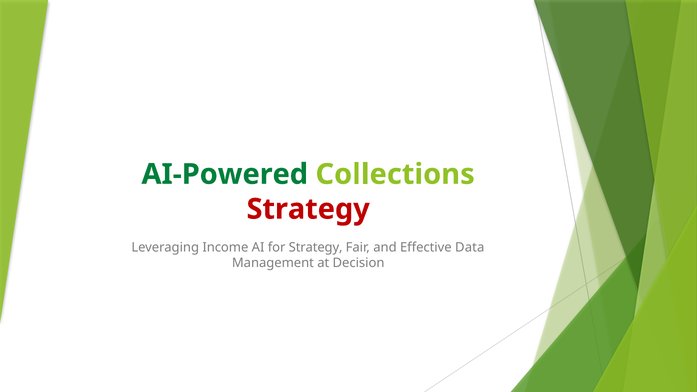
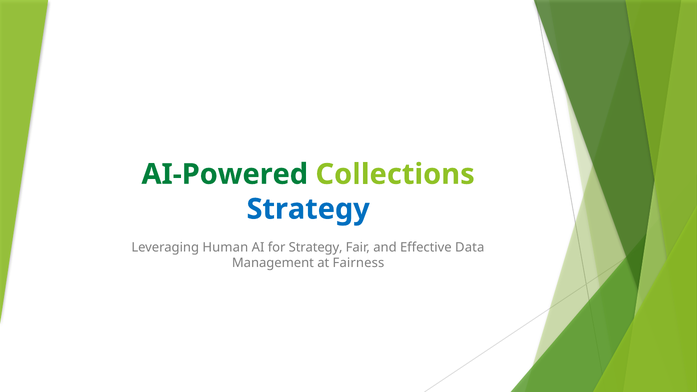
Strategy colour: red -> blue (308, 209)
Income: Income -> Human (225, 247)
Decision: Decision -> Fairness (358, 263)
